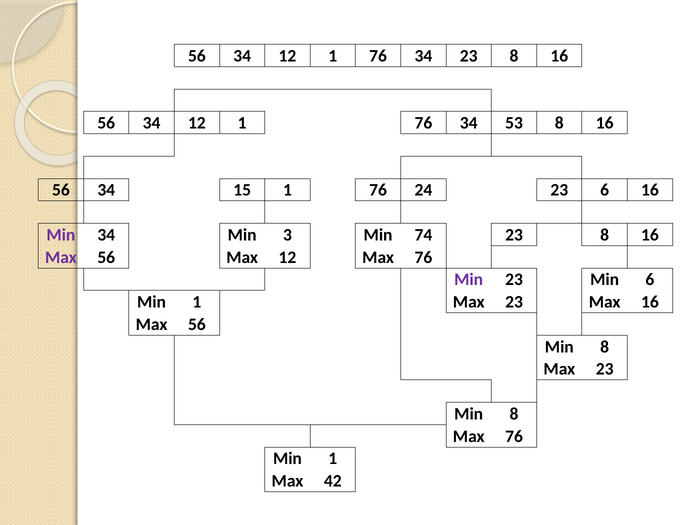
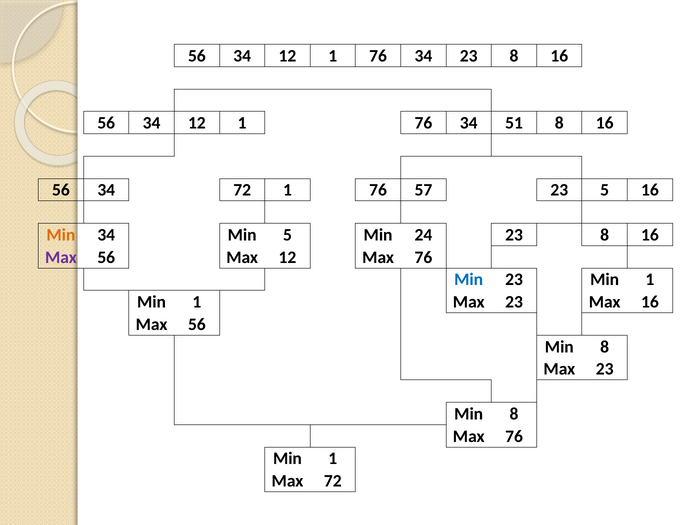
53: 53 -> 51 (514, 123)
34 15: 15 -> 72 (242, 190)
24: 24 -> 57 (423, 190)
23 6: 6 -> 5 (605, 190)
Min colour: purple -> orange (61, 235)
Min 3: 3 -> 5 (287, 235)
74: 74 -> 24 (423, 235)
Min colour: purple -> blue (469, 280)
23 Min 6: 6 -> 1 (650, 280)
Max 42: 42 -> 72 (333, 481)
